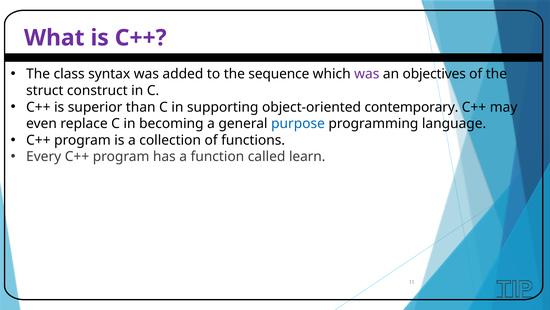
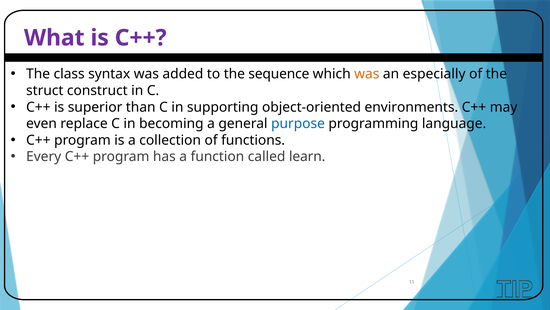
was colour: purple -> orange (367, 74)
objectives: objectives -> especially (434, 74)
contemporary: contemporary -> environments (411, 107)
